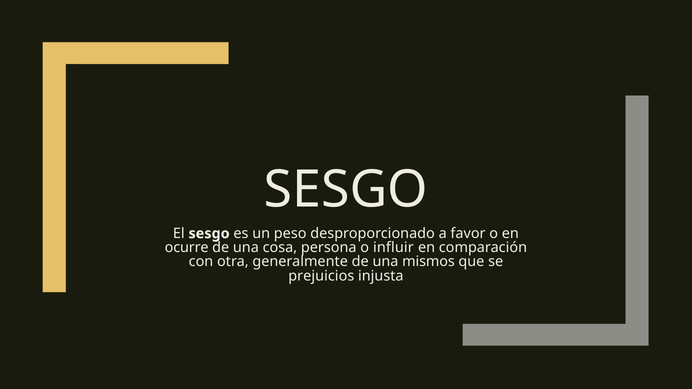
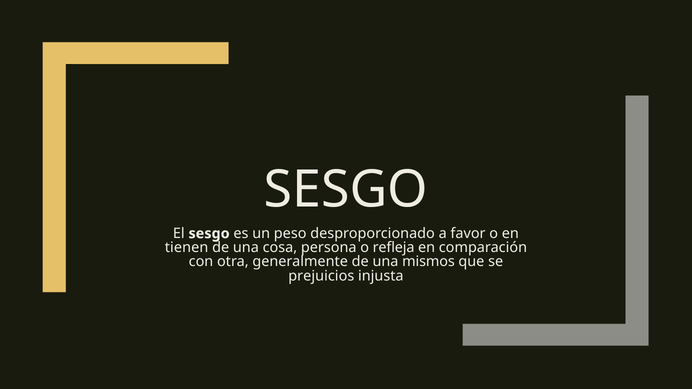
ocurre: ocurre -> tienen (187, 248)
influir: influir -> refleja (394, 248)
